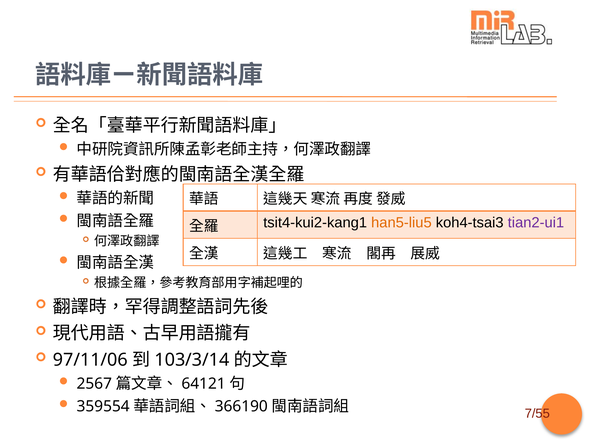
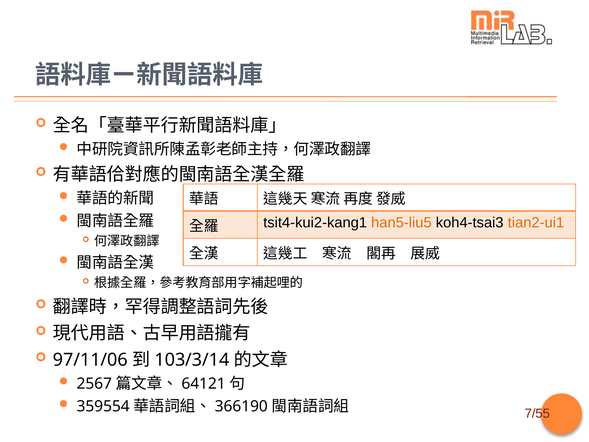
tian2-ui1 colour: purple -> orange (536, 222)
